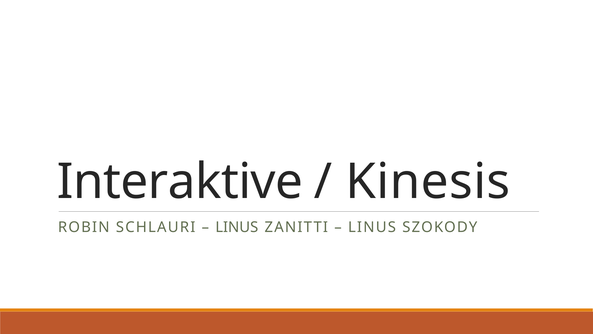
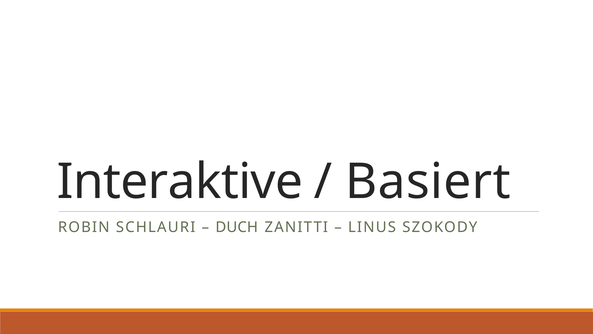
Kinesis: Kinesis -> Basiert (428, 182)
LINUS: LINUS -> DUCH (237, 227)
